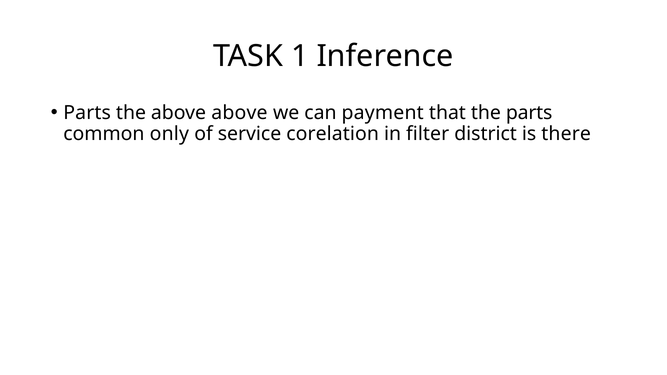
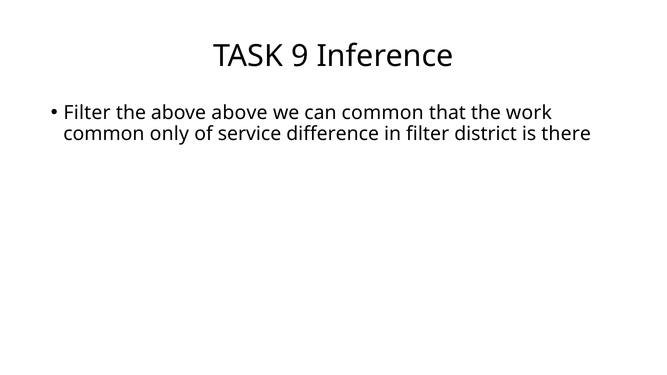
1: 1 -> 9 (300, 56)
Parts: Parts -> Filter (87, 113)
can payment: payment -> common (383, 113)
the parts: parts -> work (529, 113)
corelation: corelation -> difference (333, 134)
